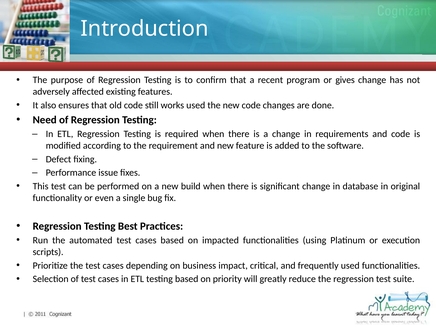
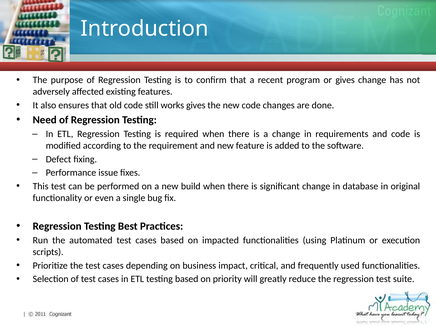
works used: used -> gives (196, 105)
